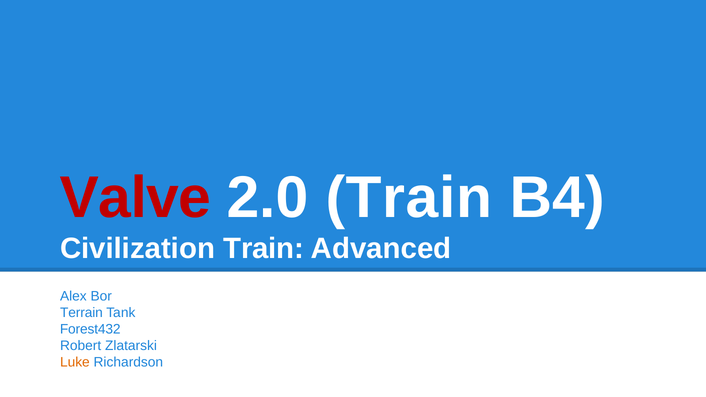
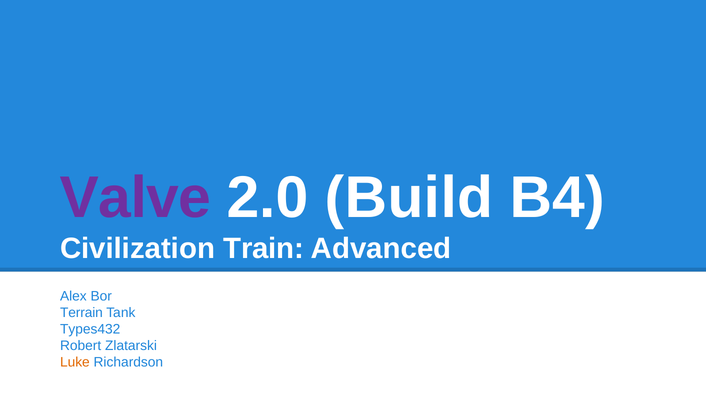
Valve colour: red -> purple (135, 198)
2.0 Train: Train -> Build (409, 198)
Forest432: Forest432 -> Types432 (90, 329)
